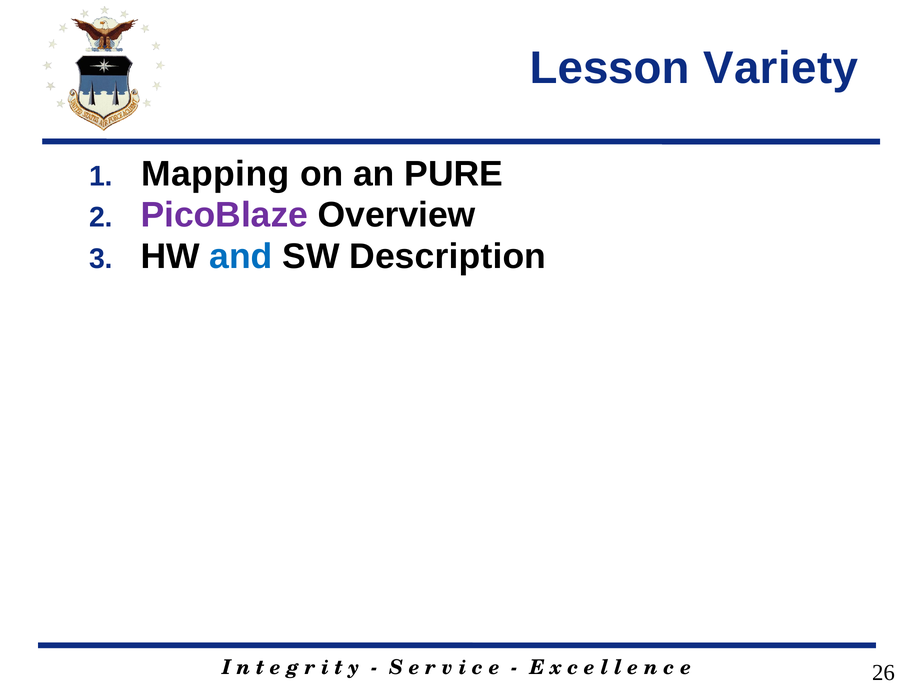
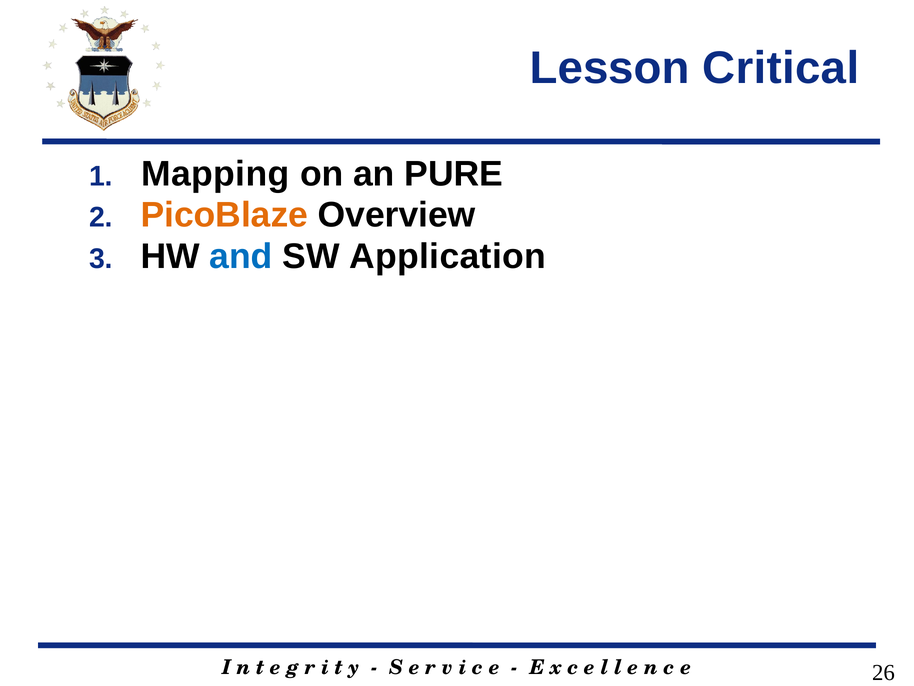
Variety: Variety -> Critical (781, 68)
PicoBlaze colour: purple -> orange (224, 215)
Description: Description -> Application (448, 256)
